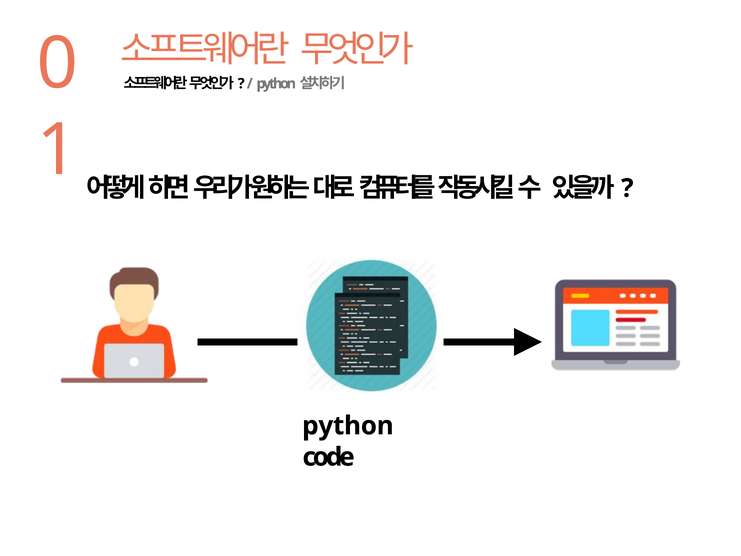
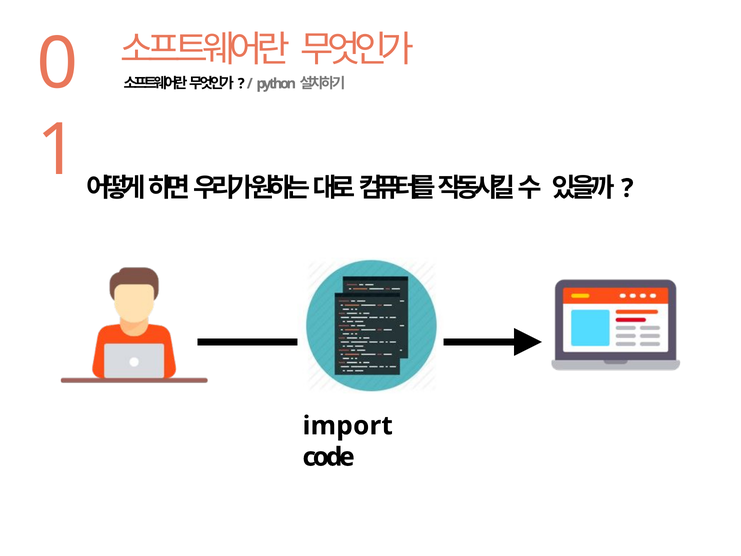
python: python -> import (348, 426)
